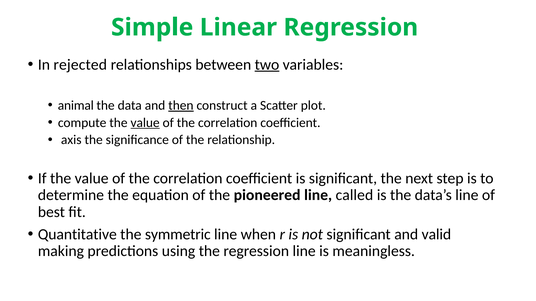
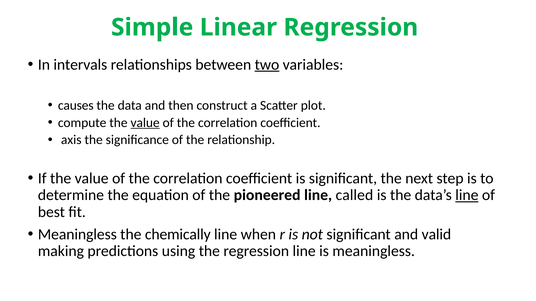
rejected: rejected -> intervals (80, 65)
animal: animal -> causes (76, 106)
then underline: present -> none (181, 106)
line underline: none -> present (467, 195)
Quantitative: Quantitative -> Meaningless (77, 235)
symmetric: symmetric -> chemically (178, 235)
